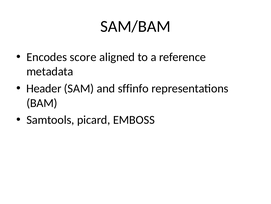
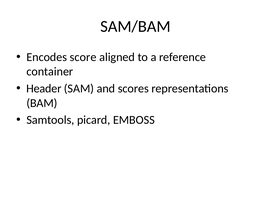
metadata: metadata -> container (50, 71)
sffinfo: sffinfo -> scores (133, 88)
